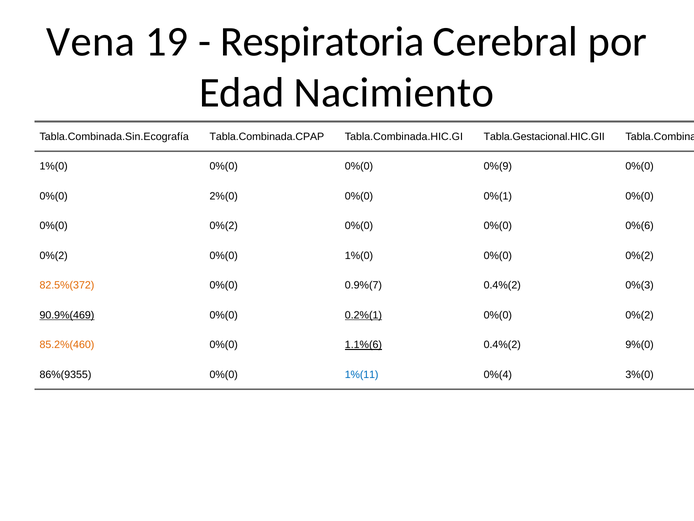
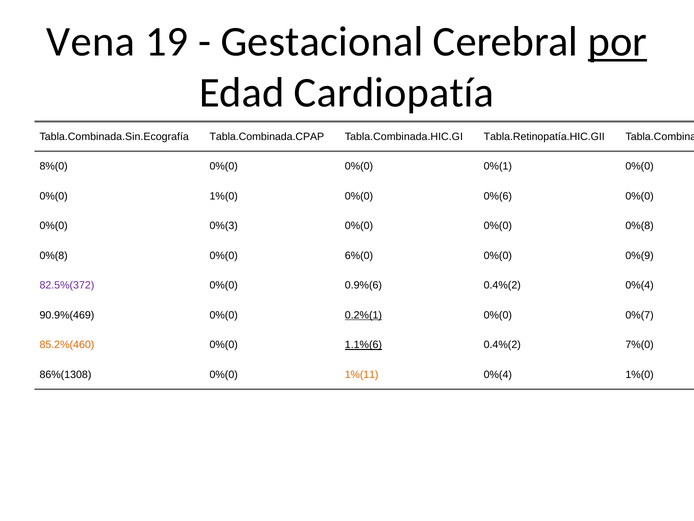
Respiratoria: Respiratoria -> Gestacional (322, 42)
por underline: none -> present (617, 42)
Nacimiento: Nacimiento -> Cardiopatía (394, 93)
Tabla.Gestacional.HIC.GII: Tabla.Gestacional.HIC.GII -> Tabla.Retinopatía.HIC.GII (544, 137)
1%(0: 1%(0 -> 8%(0 (54, 166)
0%(9: 0%(9 -> 0%(1 (498, 166)
0%(0 2%(0: 2%(0 -> 1%(0 (224, 196)
0%(1: 0%(1 -> 0%(6 (498, 196)
0%(2: 0%(2 -> 0%(3 (224, 226)
0%(6: 0%(6 -> 0%(8 (640, 226)
0%(2: 0%(2 -> 0%(8 (54, 255)
0%(0 1%(0: 1%(0 -> 6%(0 (359, 255)
0%(2: 0%(2 -> 0%(9 (640, 255)
82.5%(372 colour: orange -> purple (67, 285)
0.9%(7: 0.9%(7 -> 0.9%(6 (363, 285)
0.4%(2 0%(3: 0%(3 -> 0%(4 (640, 285)
90.9%(469 underline: present -> none (67, 315)
0%(2: 0%(2 -> 0%(7 (640, 315)
9%(0: 9%(0 -> 7%(0 (640, 345)
86%(9355: 86%(9355 -> 86%(1308 (65, 374)
1%(11 colour: blue -> orange (362, 374)
0%(4 3%(0: 3%(0 -> 1%(0 (640, 374)
